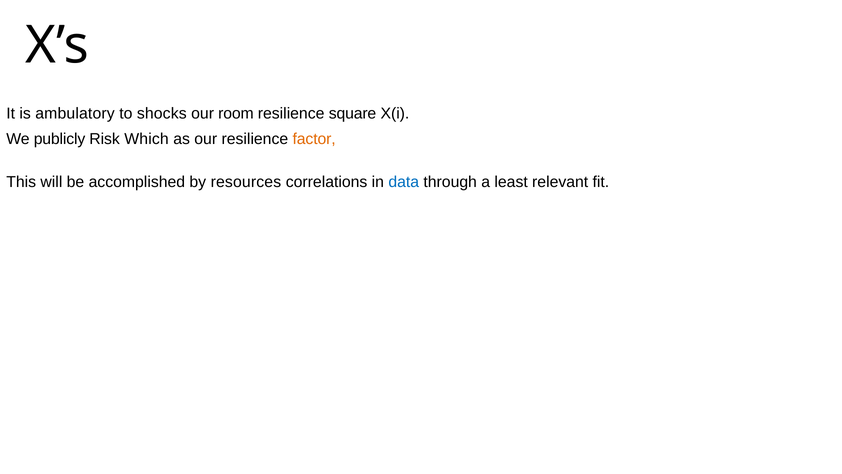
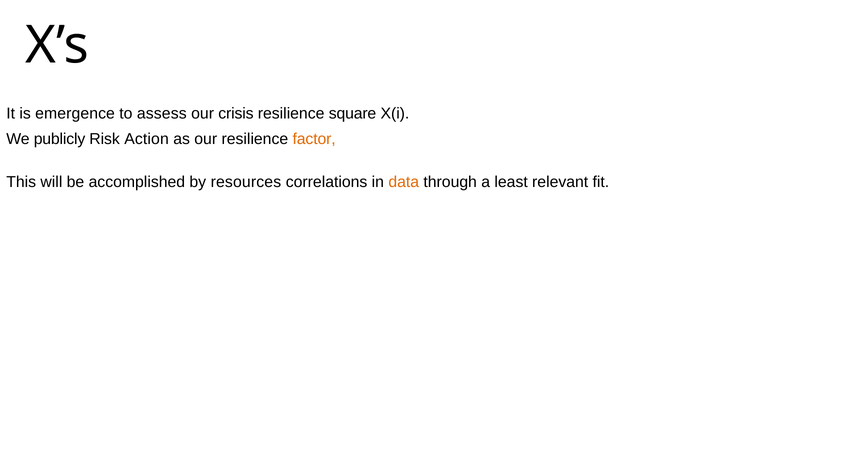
ambulatory: ambulatory -> emergence (75, 113)
shocks: shocks -> assess (162, 113)
room: room -> crisis (236, 113)
Which: Which -> Action (147, 139)
data colour: blue -> orange (404, 182)
